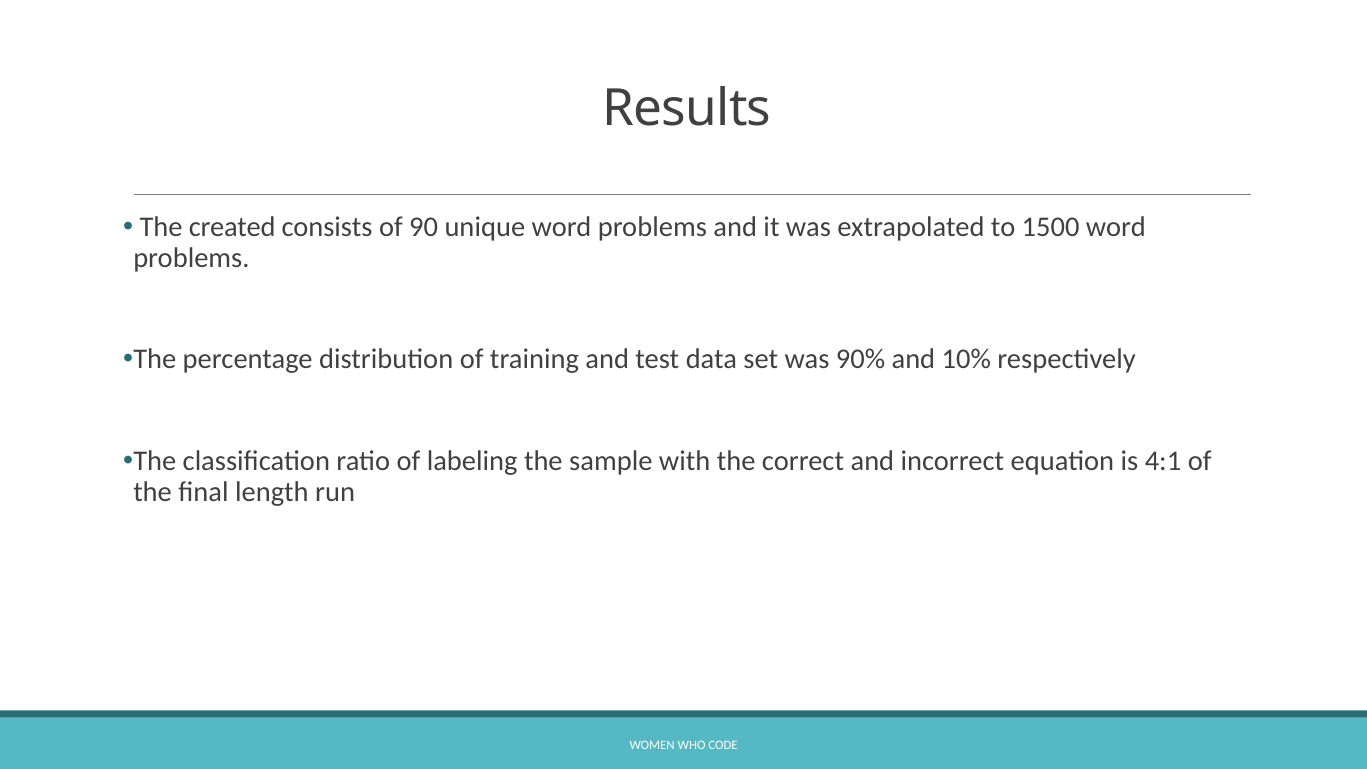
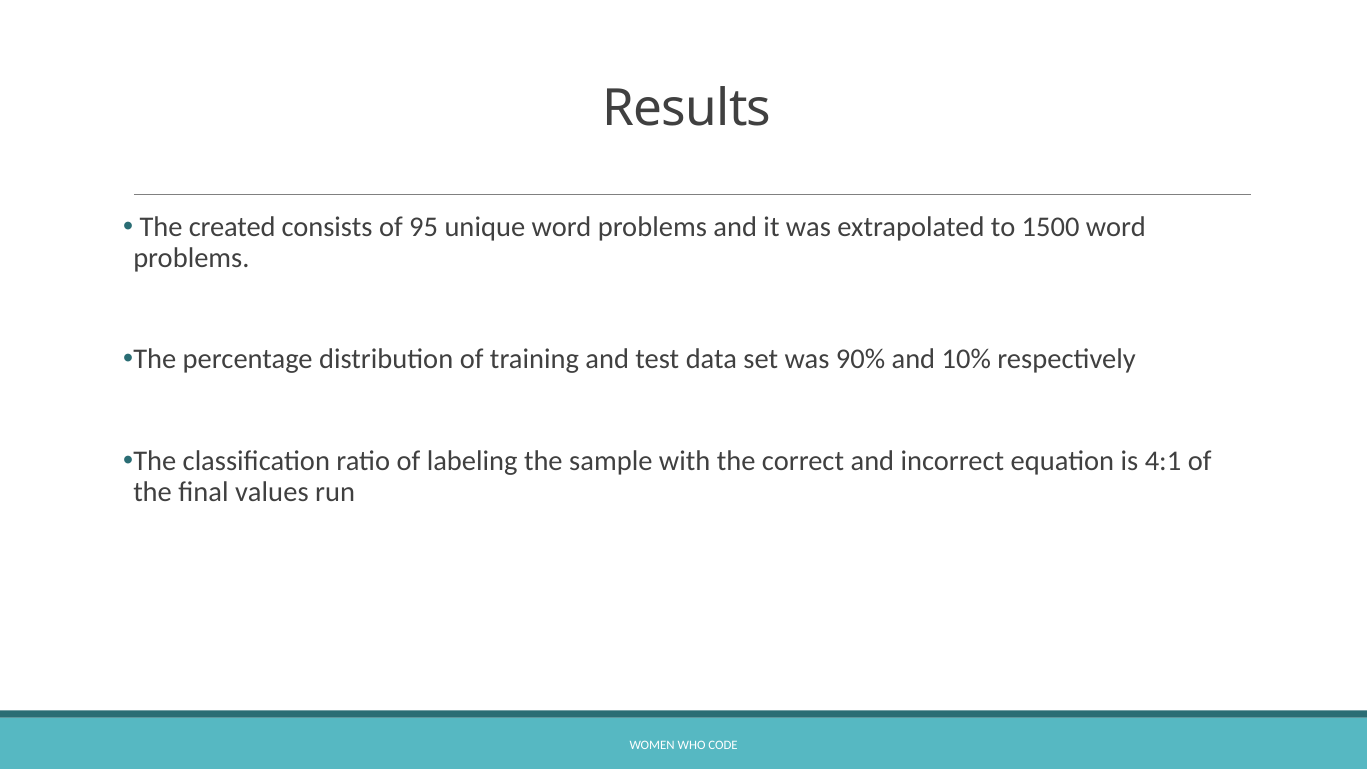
90: 90 -> 95 (424, 227)
length: length -> values (272, 492)
